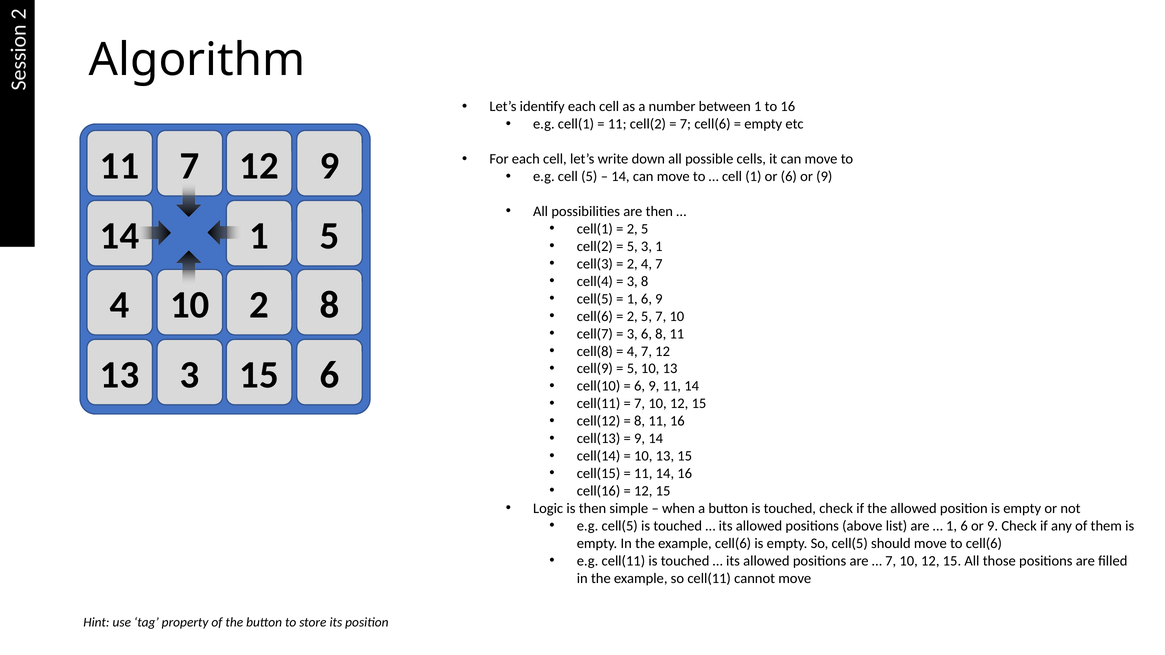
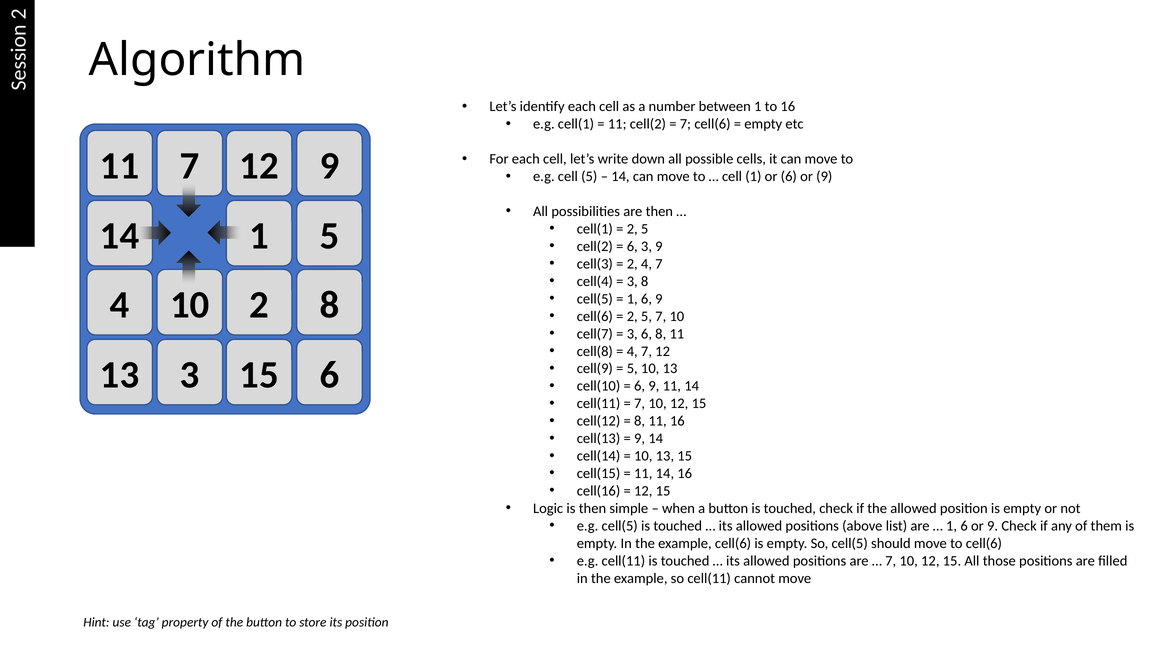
5: 5 -> 6 (632, 247)
3 1: 1 -> 9 (659, 247)
